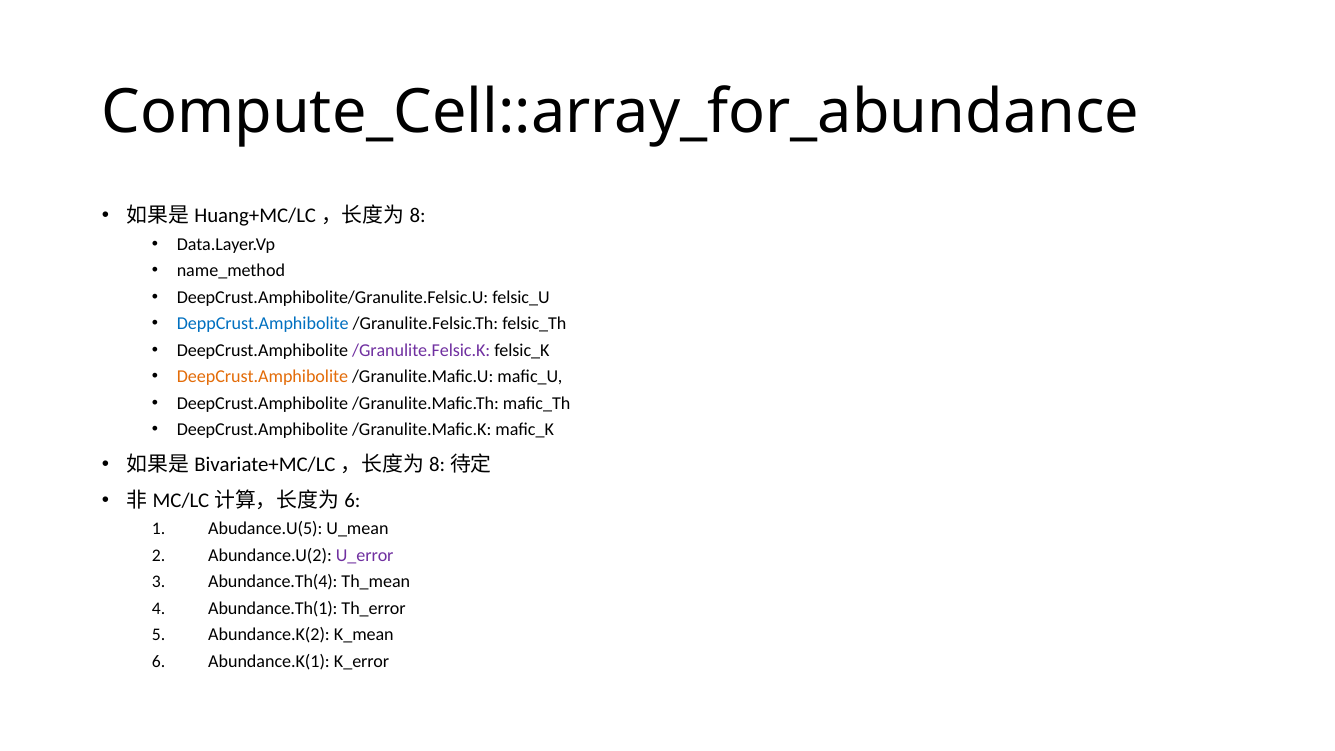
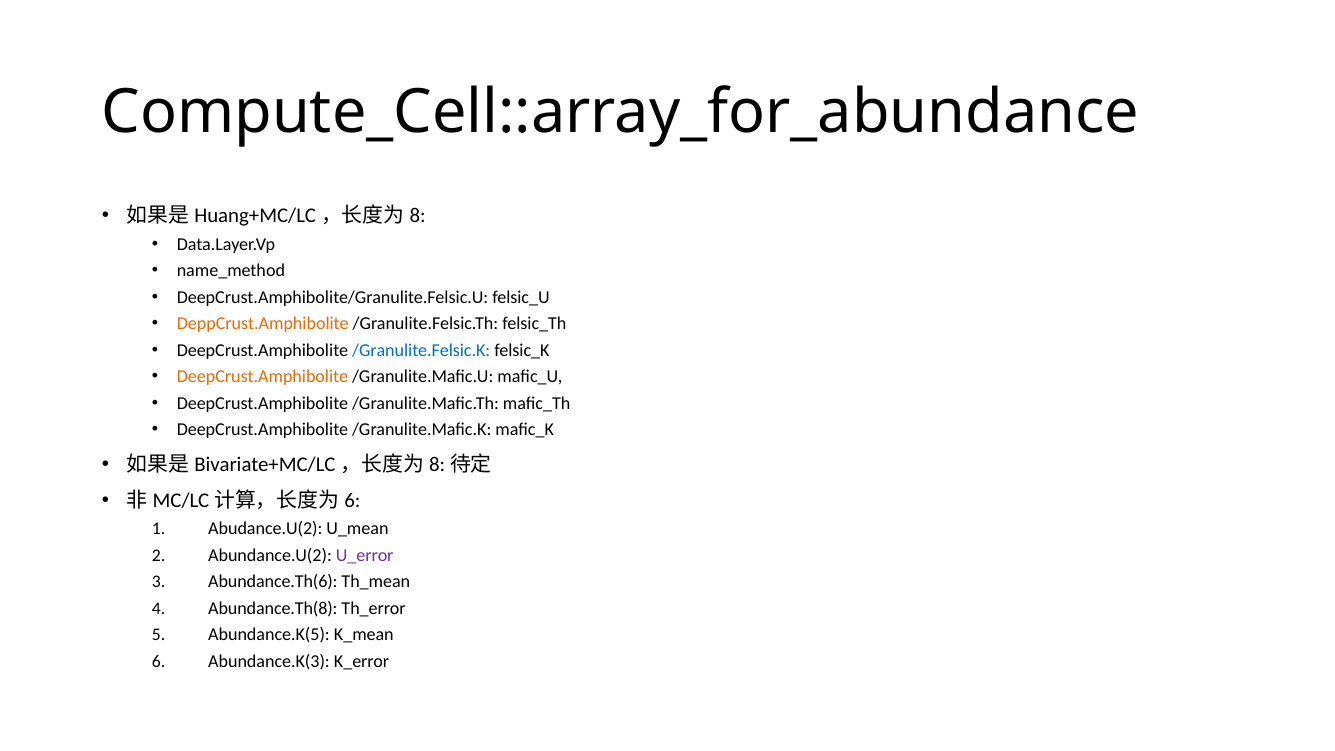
DeppCrust.Amphibolite colour: blue -> orange (263, 324)
/Granulite.Felsic.K colour: purple -> blue (421, 350)
Abudance.U(5: Abudance.U(5 -> Abudance.U(2 (265, 529)
Abundance.Th(4: Abundance.Th(4 -> Abundance.Th(6 (273, 582)
Abundance.Th(1: Abundance.Th(1 -> Abundance.Th(8 (273, 608)
Abundance.K(2: Abundance.K(2 -> Abundance.K(5 (269, 635)
Abundance.K(1: Abundance.K(1 -> Abundance.K(3 (269, 661)
